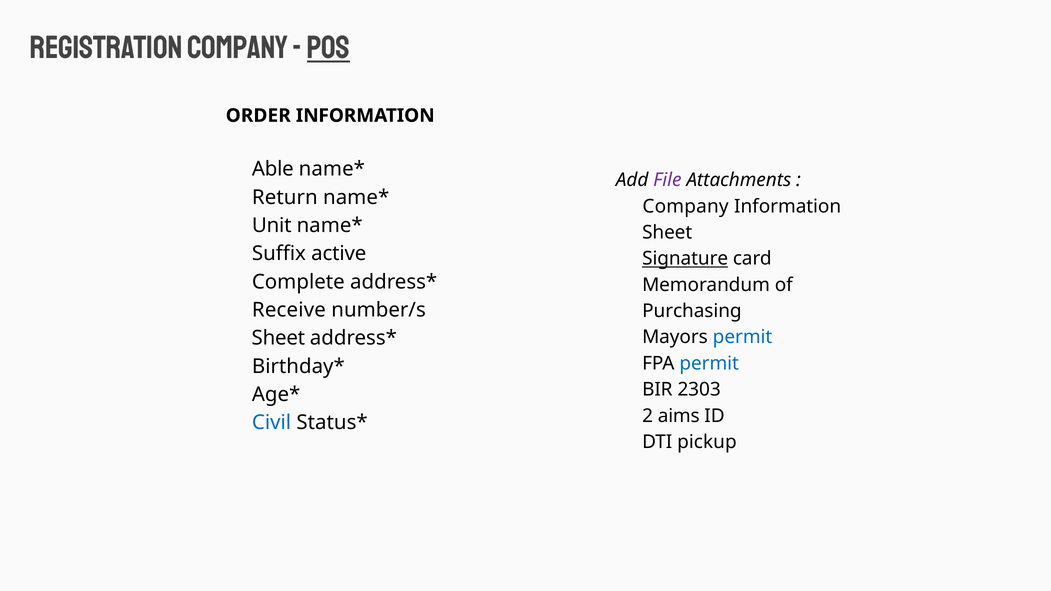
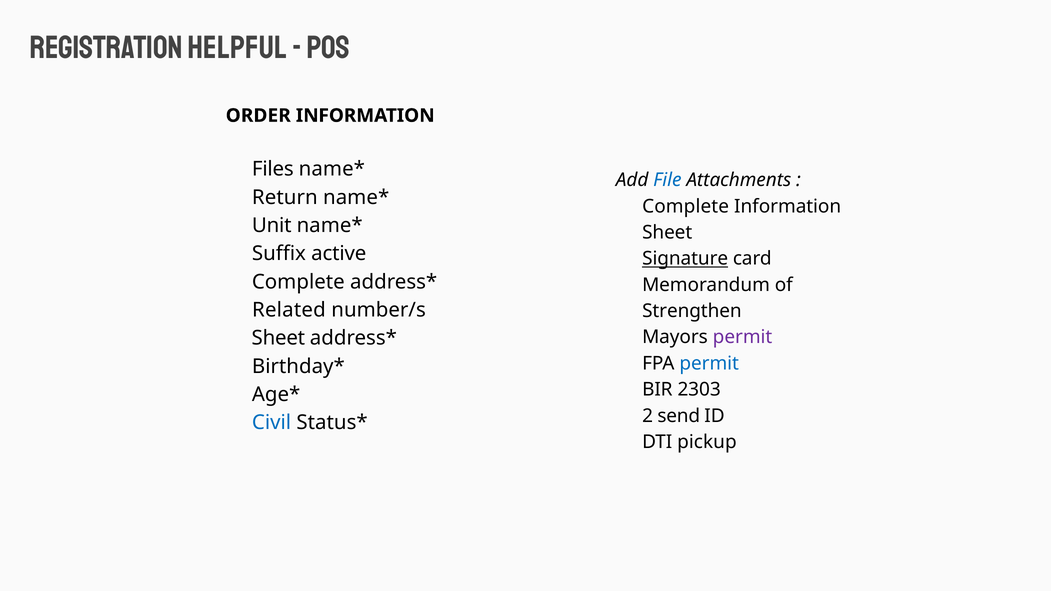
Registration company: company -> helpful (237, 48)
POS underline: present -> none (328, 48)
Able: Able -> Files (273, 169)
File colour: purple -> blue (667, 180)
Company: Company -> Complete (686, 206)
Receive: Receive -> Related (289, 310)
Purchasing: Purchasing -> Strengthen (692, 311)
permit colour: blue -> purple (743, 337)
aims: aims -> send (679, 416)
